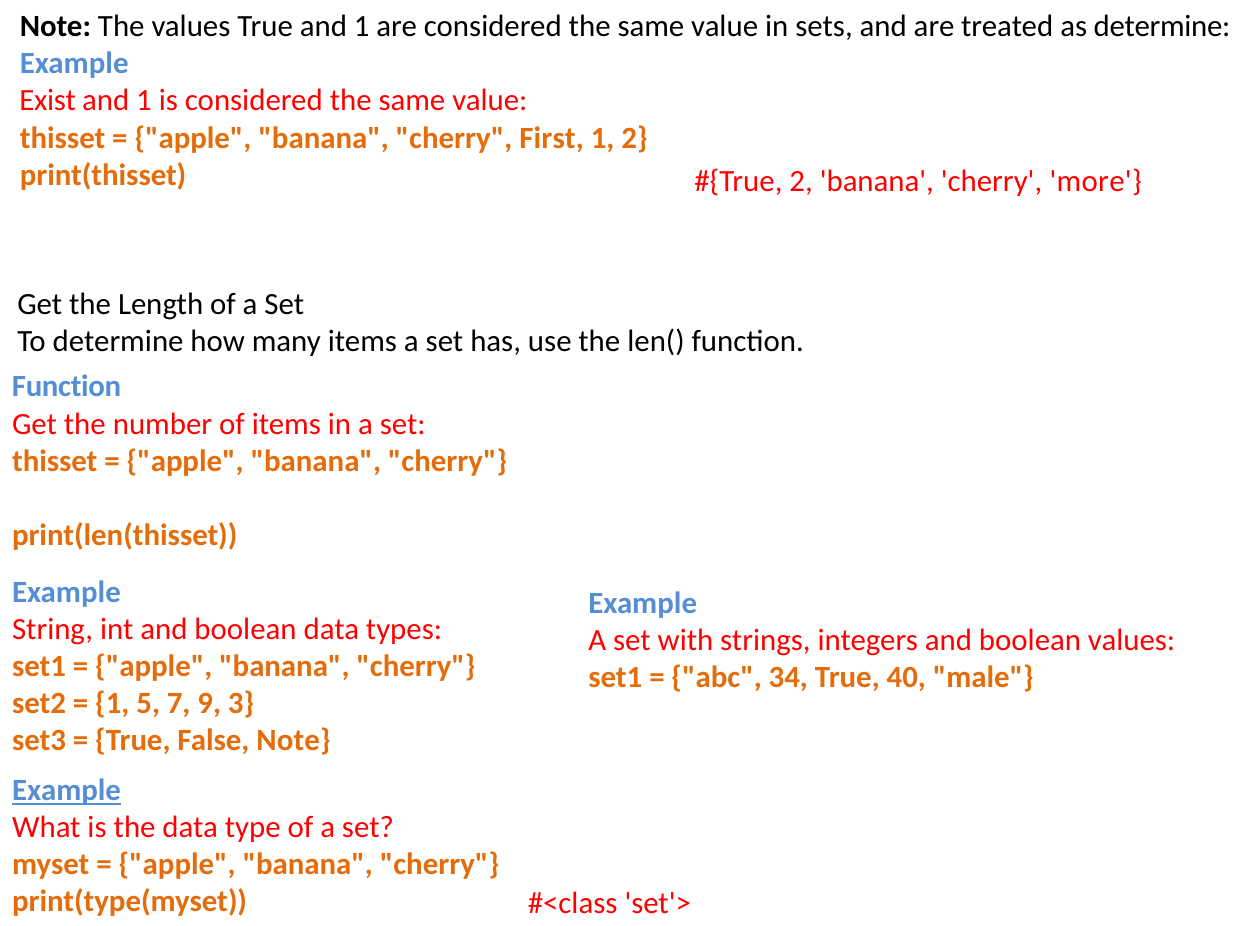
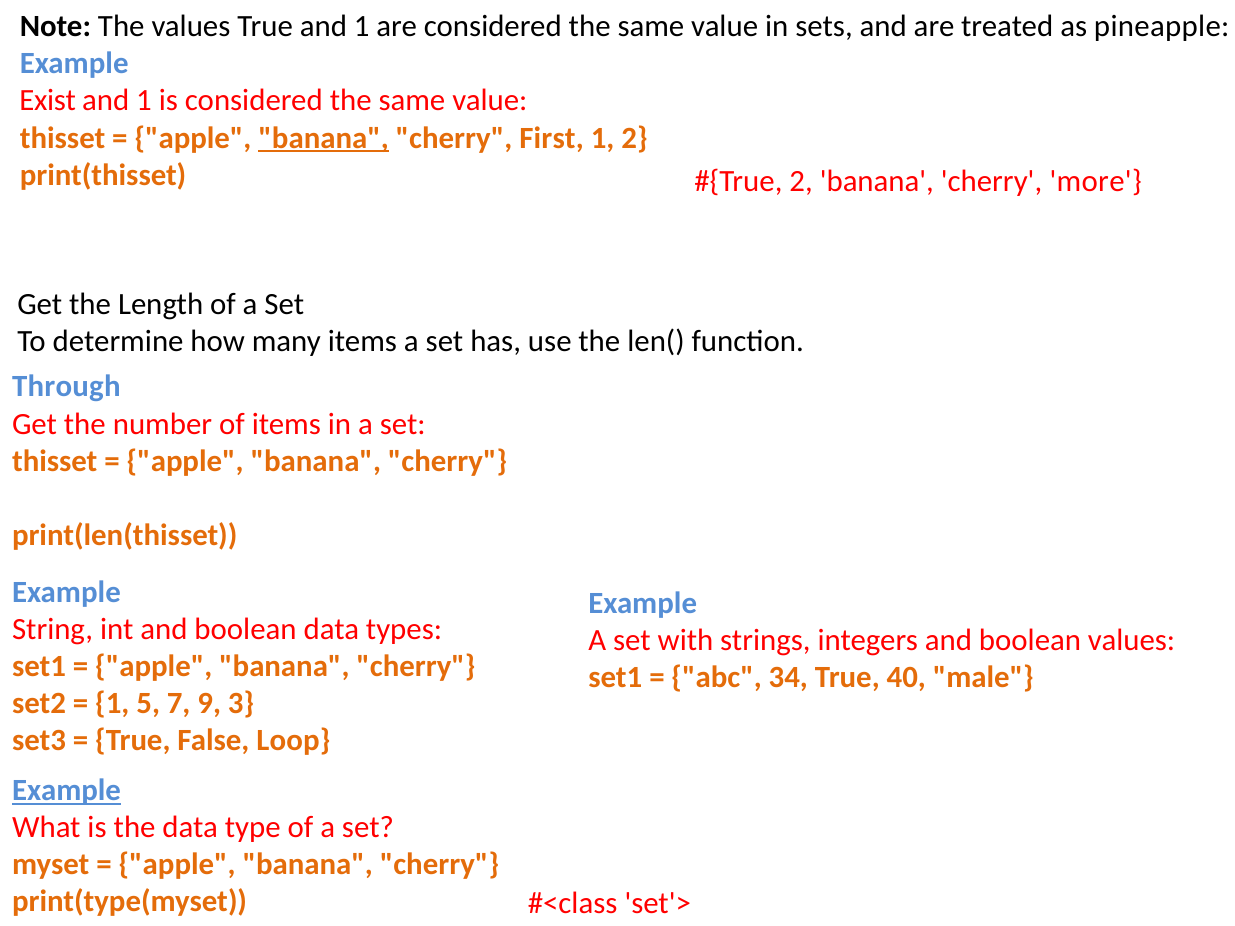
as determine: determine -> pineapple (1162, 27)
banana underline: none -> present (324, 138)
Function: Function -> Through (66, 387)
False Note: Note -> Loop (293, 741)
